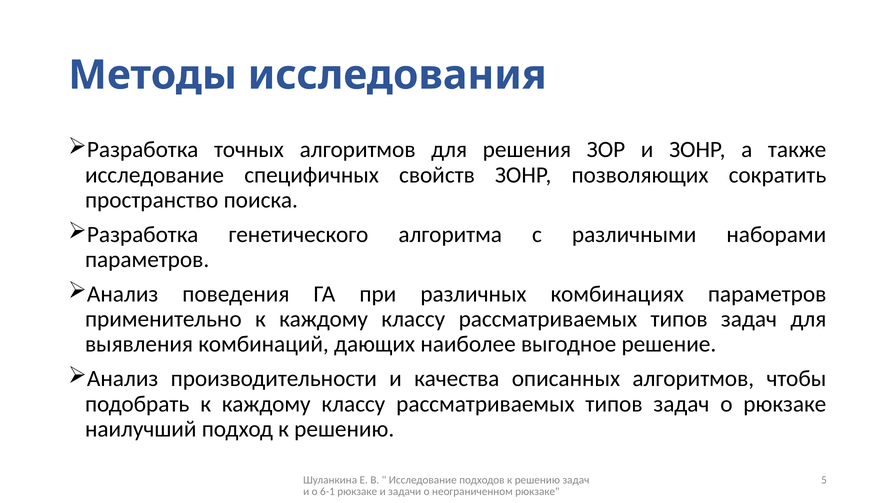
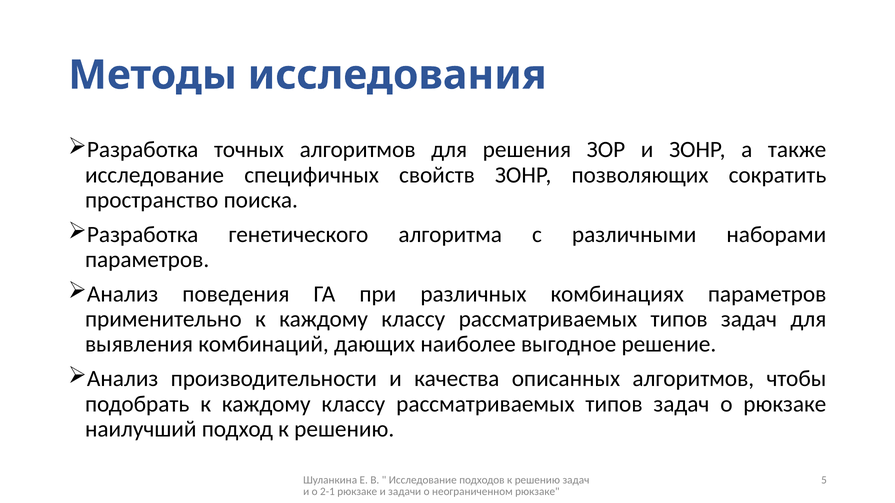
6-1: 6-1 -> 2-1 (327, 492)
